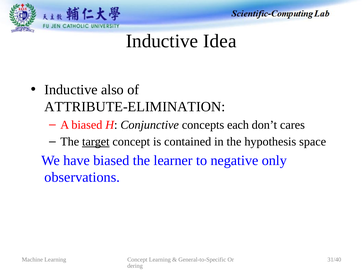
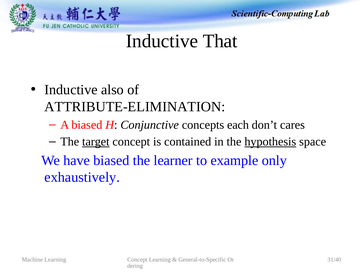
Idea: Idea -> That (220, 41)
hypothesis underline: none -> present (270, 142)
negative: negative -> example (234, 161)
observations: observations -> exhaustively (82, 177)
